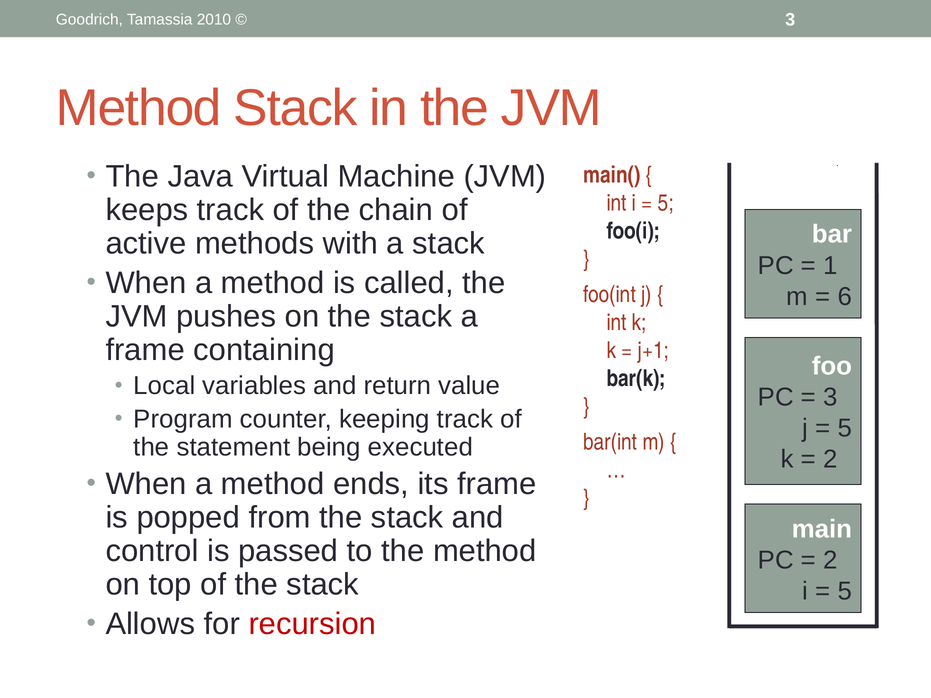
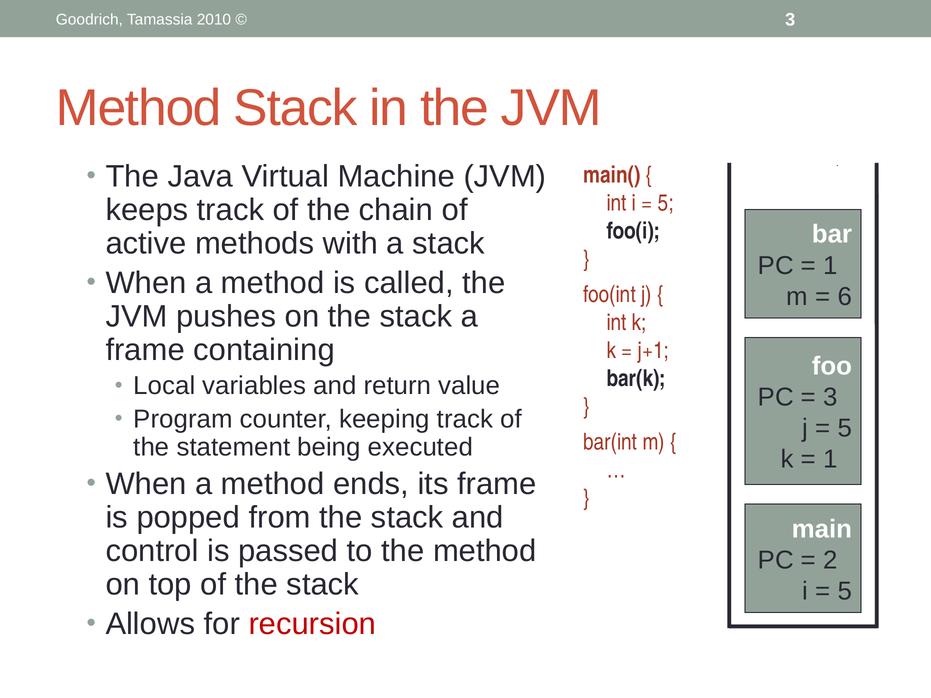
2: 2 -> 1 (831, 460)
